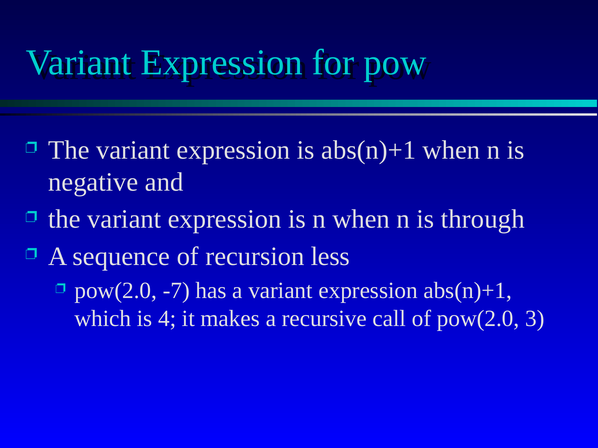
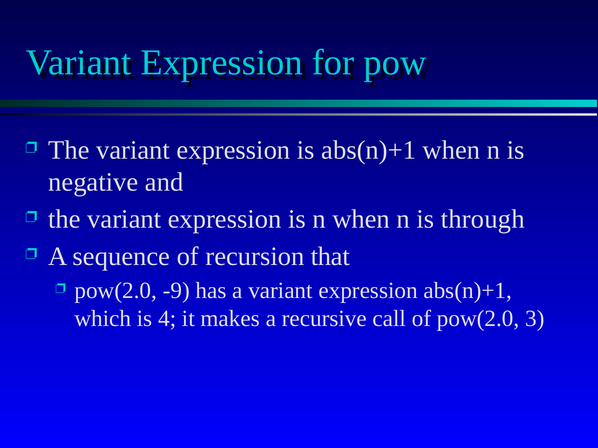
less: less -> that (330, 257)
-7: -7 -> -9 (176, 291)
